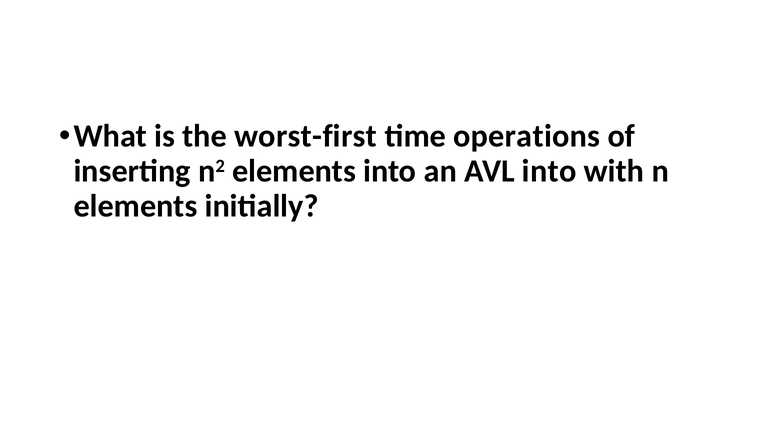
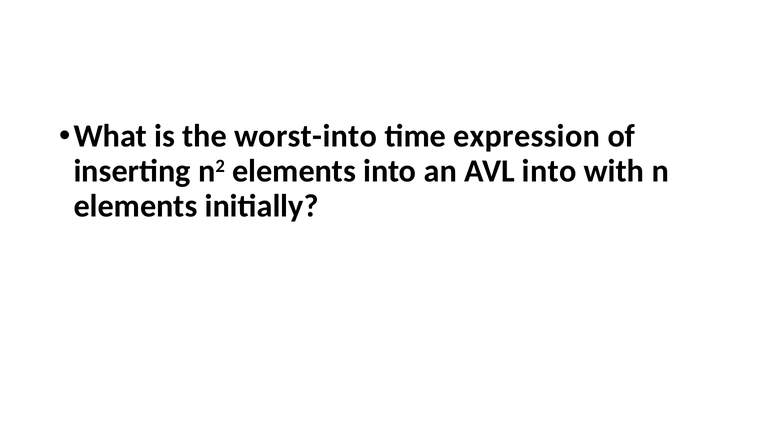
worst-first: worst-first -> worst-into (306, 136)
operations: operations -> expression (527, 136)
